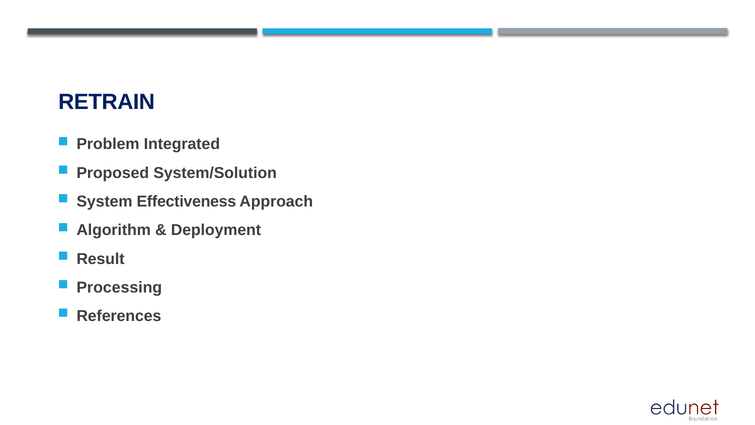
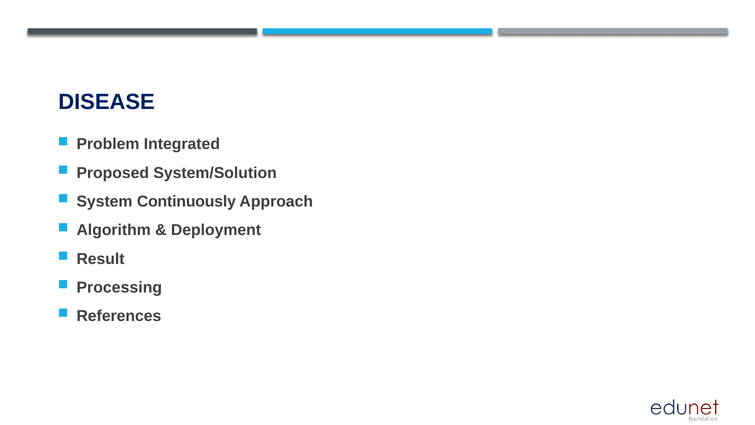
RETRAIN: RETRAIN -> DISEASE (106, 102)
Effectiveness: Effectiveness -> Continuously (186, 201)
